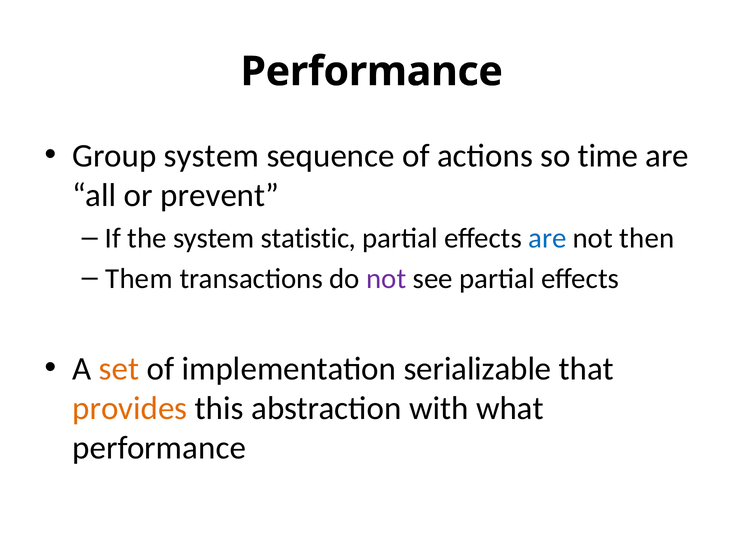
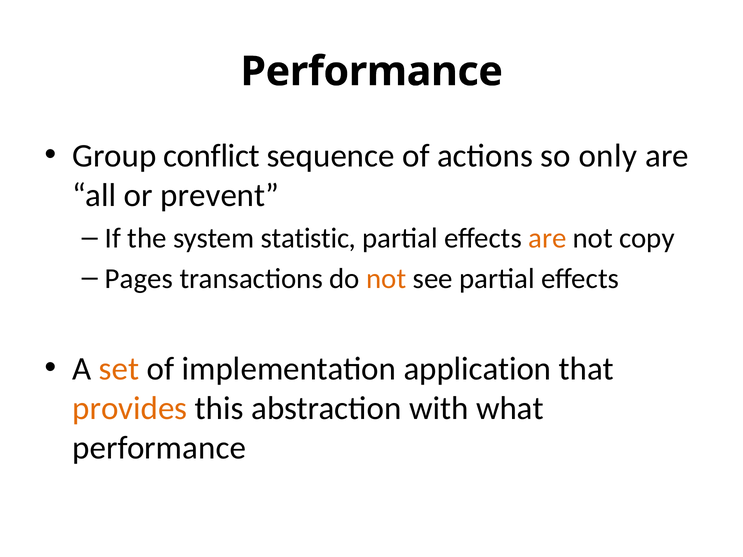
Group system: system -> conflict (212, 156)
time: time -> only (608, 156)
are colour: blue -> orange (547, 238)
then: then -> copy (647, 238)
Them: Them -> Pages (139, 279)
not colour: purple -> orange (386, 279)
serializable: serializable -> application (478, 369)
